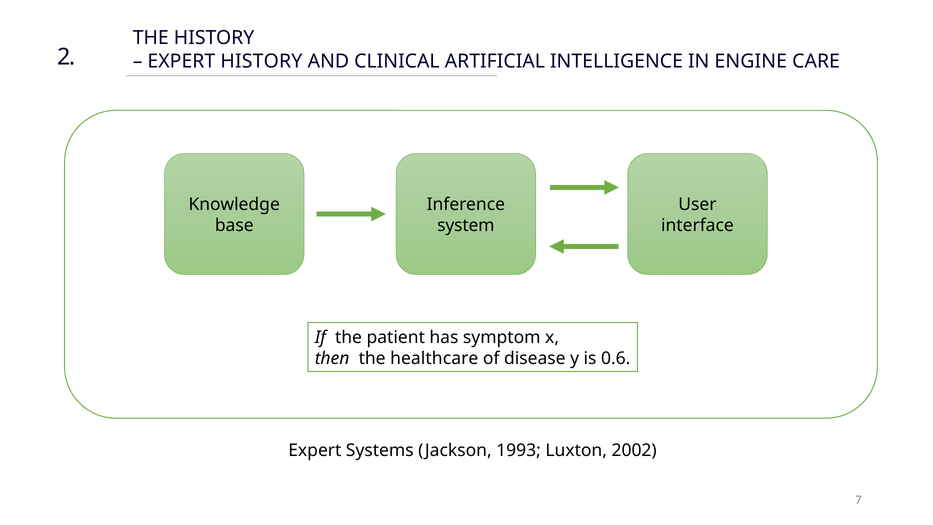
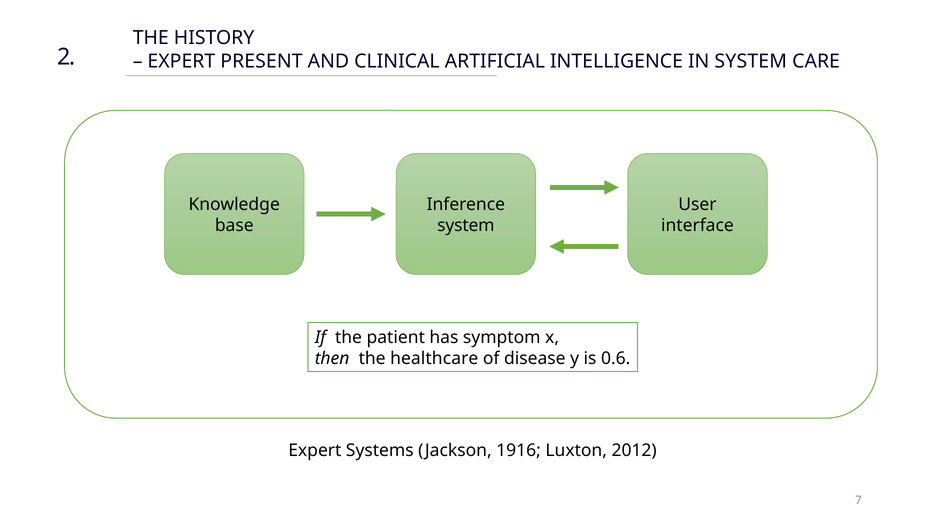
EXPERT HISTORY: HISTORY -> PRESENT (261, 61)
IN ENGINE: ENGINE -> SYSTEM (751, 61)
1993: 1993 -> 1916 (519, 450)
2002: 2002 -> 2012 (634, 450)
